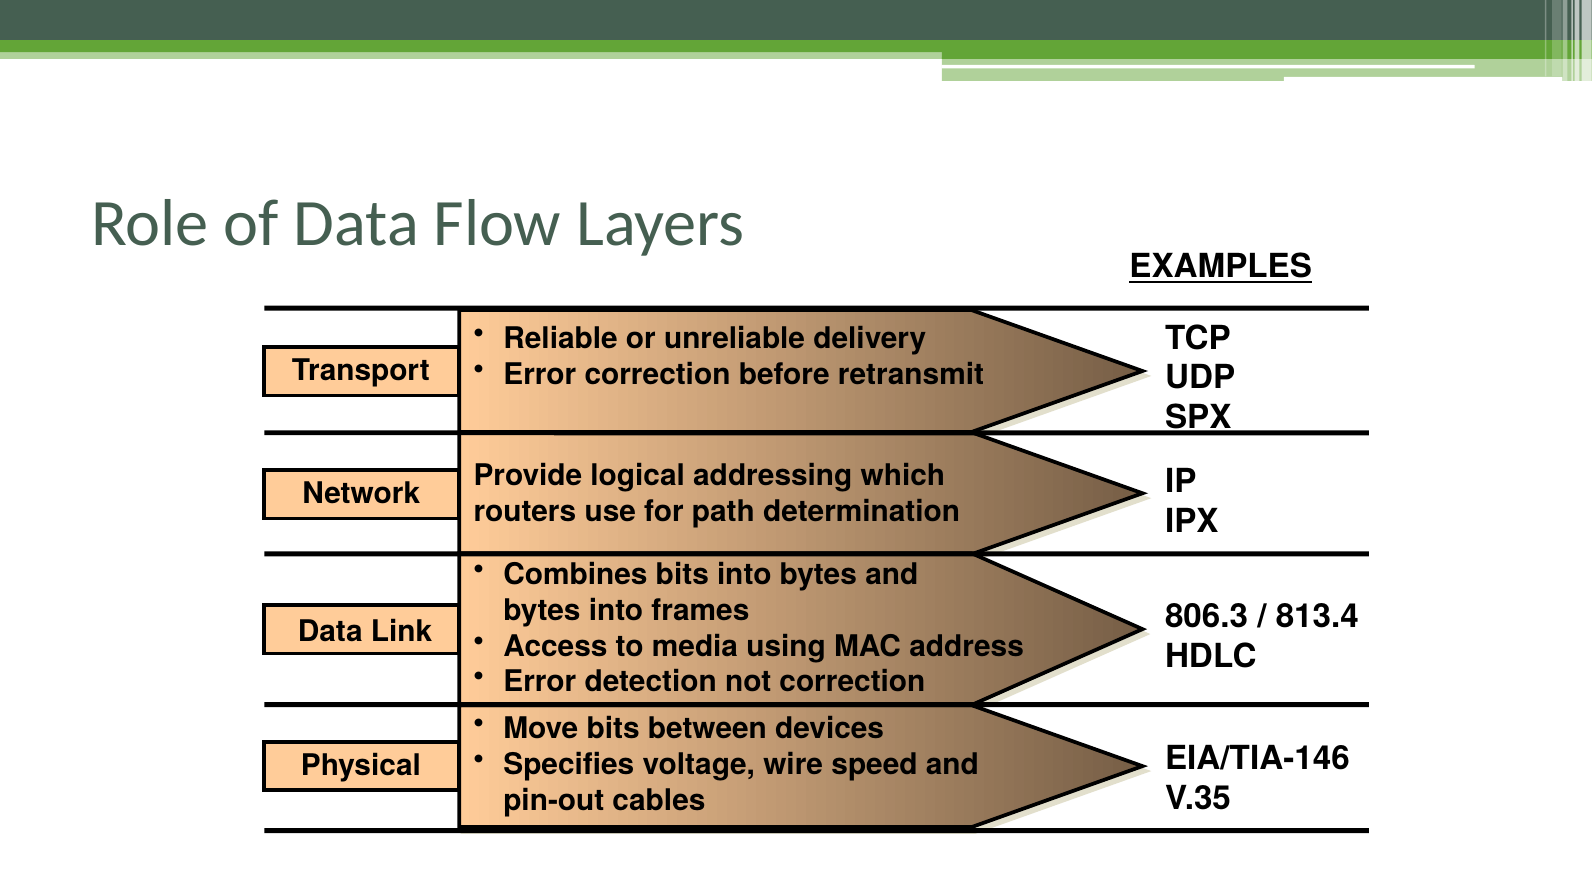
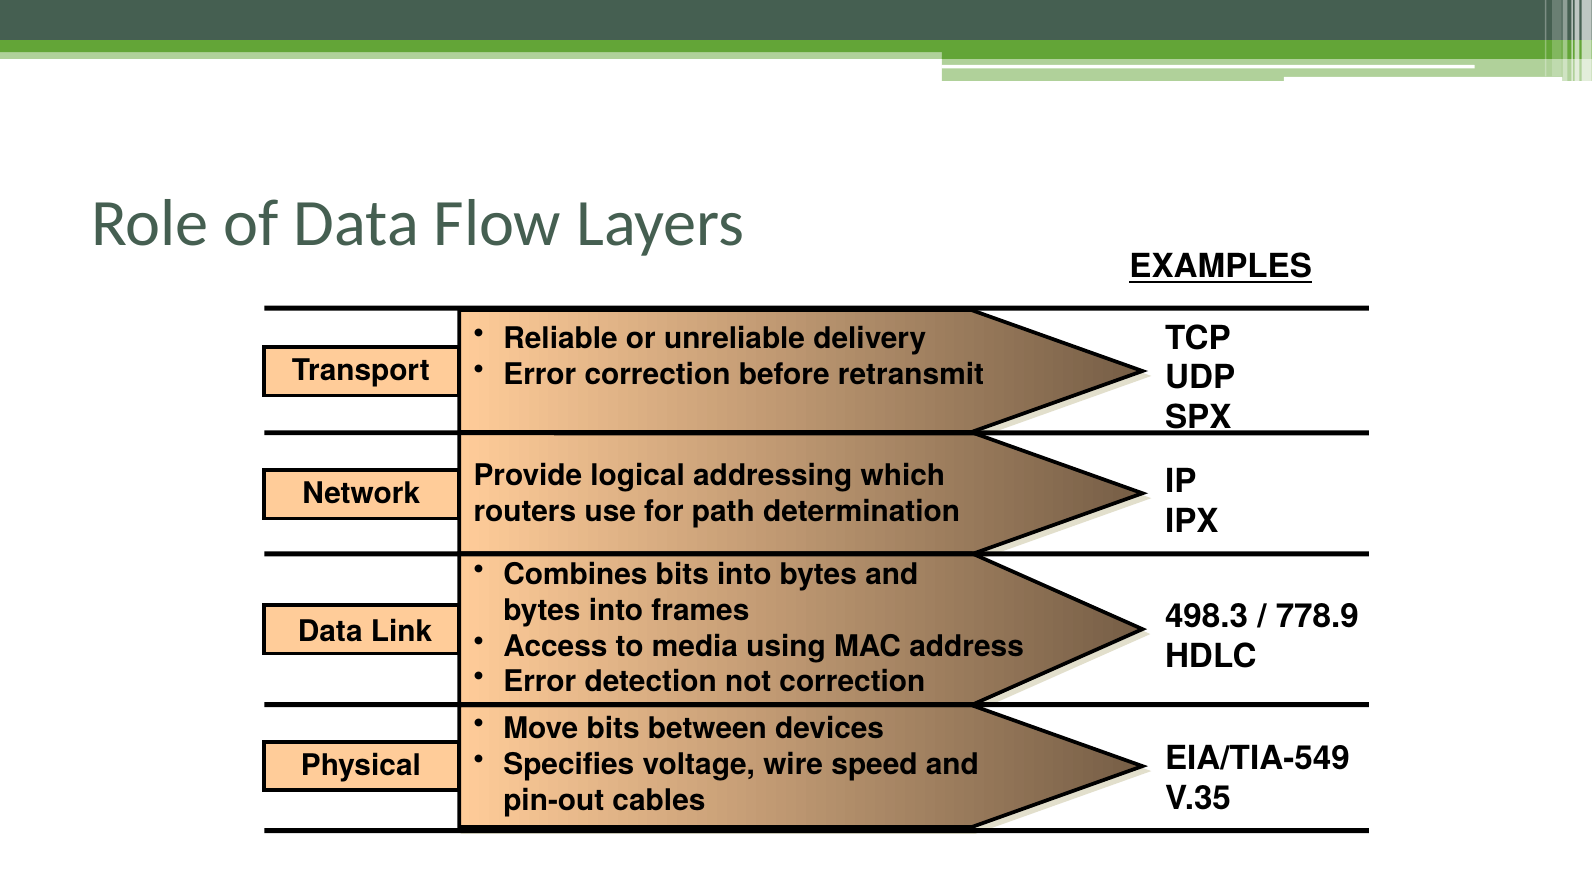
806.3: 806.3 -> 498.3 (1207, 617)
813.4: 813.4 -> 778.9 (1317, 617)
EIA/TIA-146: EIA/TIA-146 -> EIA/TIA-549 (1257, 759)
